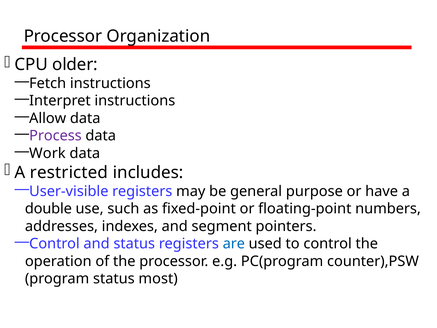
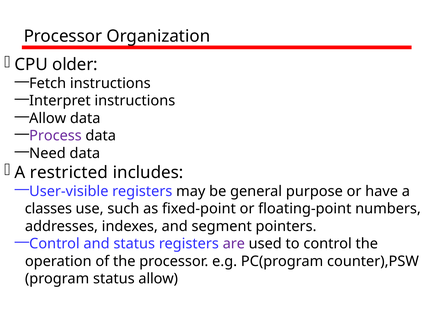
Work: Work -> Need (47, 153)
double: double -> classes (48, 209)
are colour: blue -> purple (234, 244)
status most: most -> allow (158, 278)
